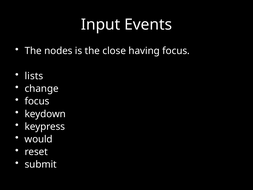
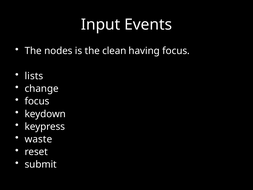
close: close -> clean (114, 51)
would: would -> waste (38, 139)
